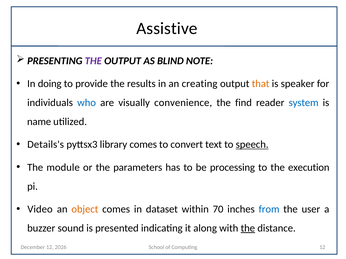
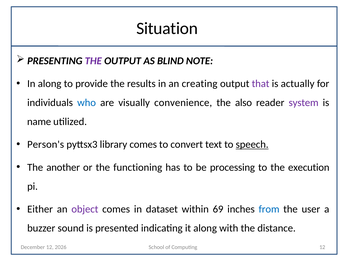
Assistive: Assistive -> Situation (167, 29)
In doing: doing -> along (50, 84)
that colour: orange -> purple (261, 84)
speaker: speaker -> actually (298, 84)
find: find -> also (244, 103)
system colour: blue -> purple (304, 103)
Details's: Details's -> Person's (46, 145)
module: module -> another (63, 168)
parameters: parameters -> functioning (138, 168)
Video: Video -> Either (40, 210)
object colour: orange -> purple (85, 210)
70: 70 -> 69 (218, 210)
the underline: present -> none (248, 229)
